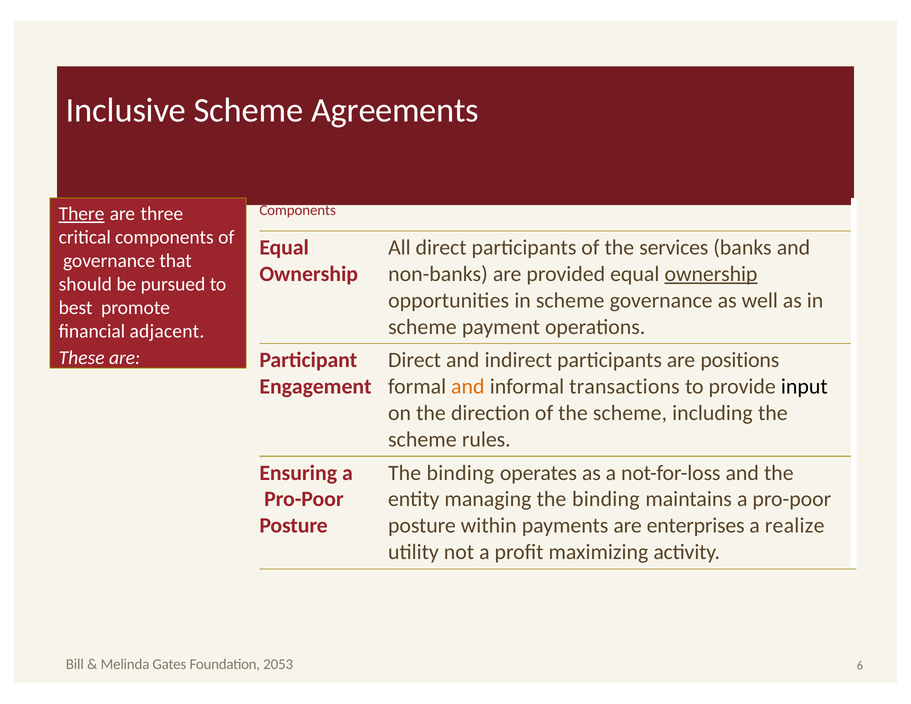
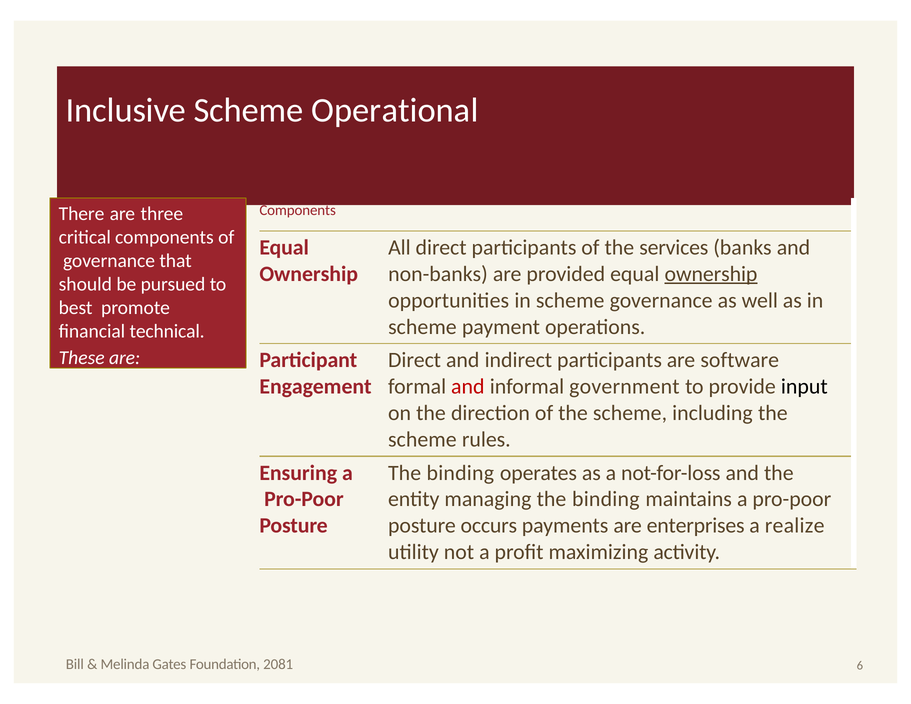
Agreements: Agreements -> Operational (395, 111)
There underline: present -> none (82, 214)
adjacent: adjacent -> technical (167, 331)
positions: positions -> software (740, 360)
and colour: orange -> red (468, 387)
transactions: transactions -> government (624, 387)
within: within -> occurs (489, 526)
2053: 2053 -> 2081 (278, 664)
